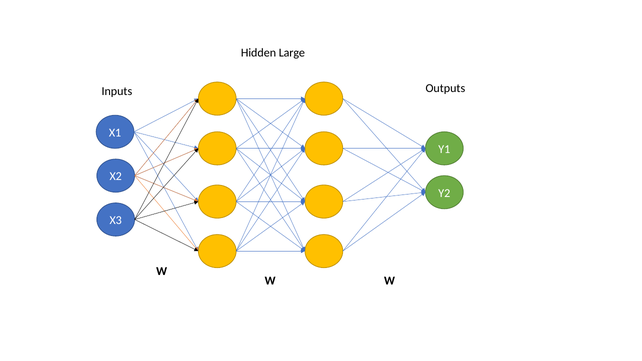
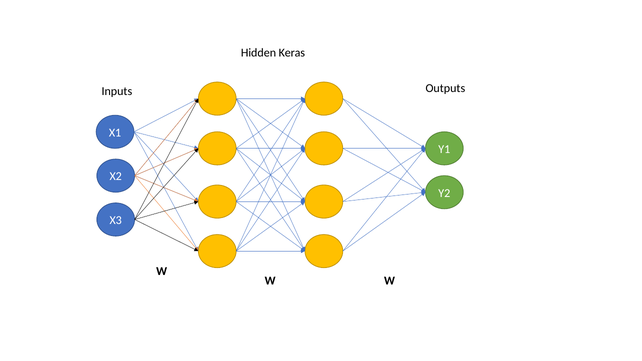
Large: Large -> Keras (292, 53)
